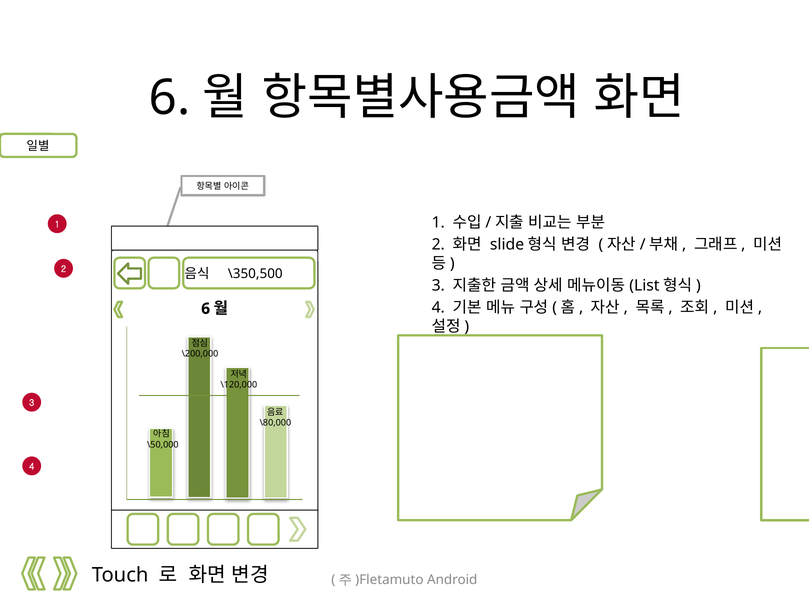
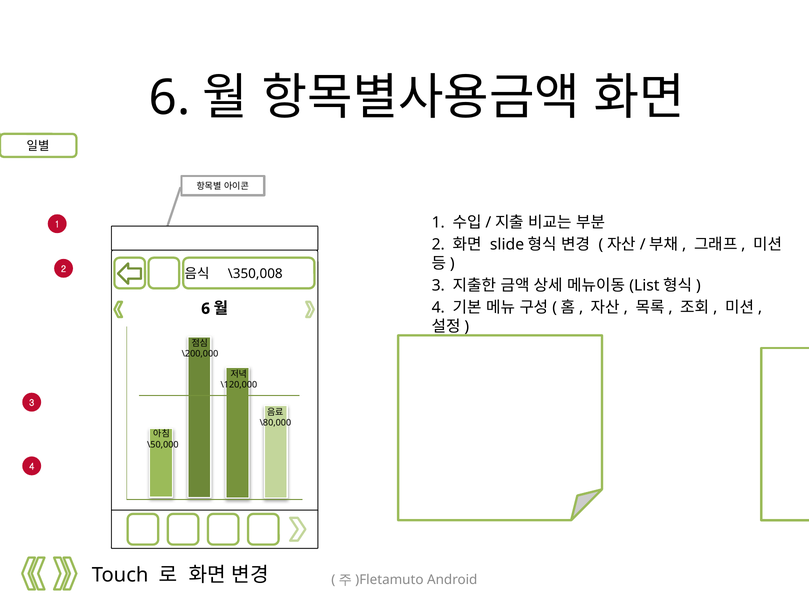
\350,500: \350,500 -> \350,008 (255, 274)
